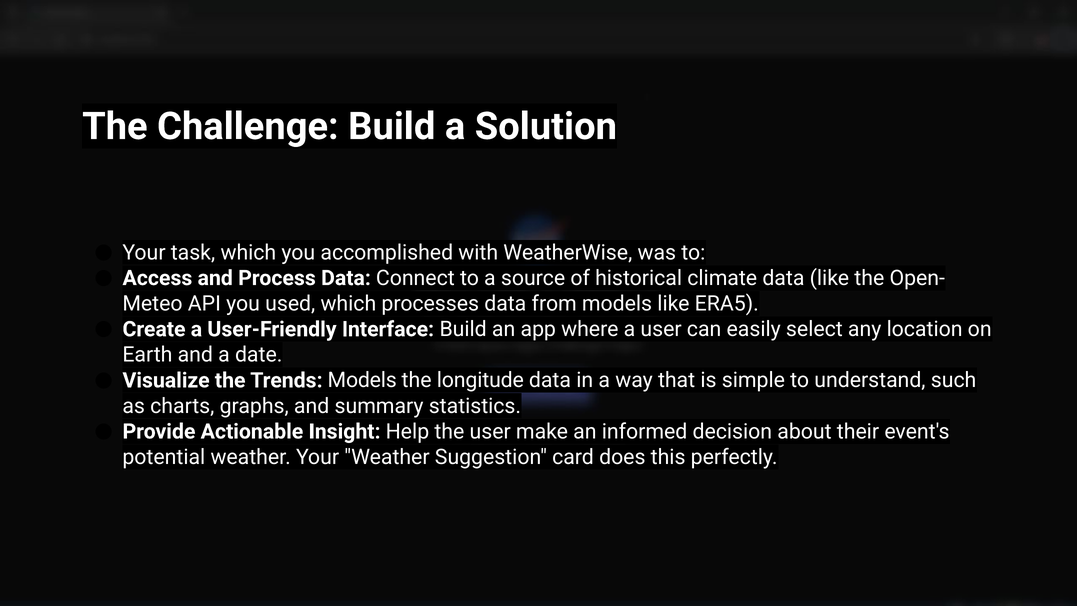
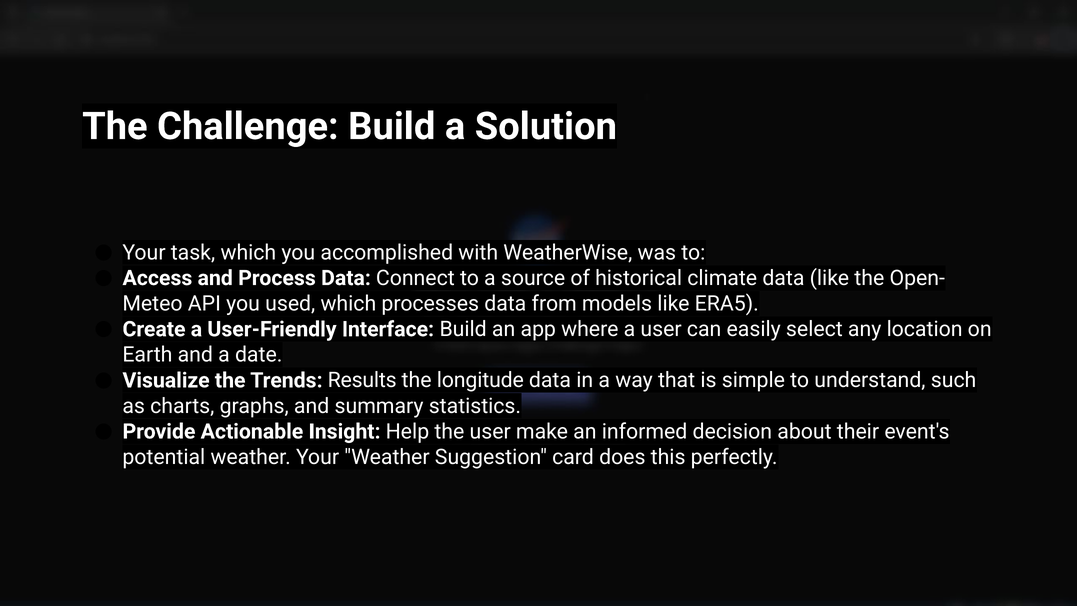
Trends Models: Models -> Results (362, 380)
